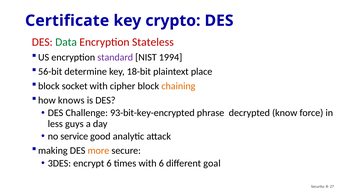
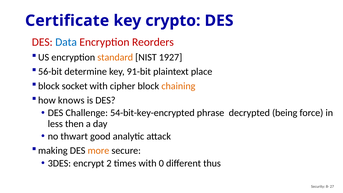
Data colour: green -> blue (66, 42)
Stateless: Stateless -> Reorders (153, 42)
standard colour: purple -> orange (115, 57)
1994: 1994 -> 1927 (171, 57)
18-bit: 18-bit -> 91-bit (139, 72)
93-bit-key-encrypted: 93-bit-key-encrypted -> 54-bit-key-encrypted (152, 113)
know: know -> being (285, 113)
guys: guys -> then (74, 124)
service: service -> thwart (74, 136)
encrypt 6: 6 -> 2 (109, 163)
with 6: 6 -> 0 (161, 163)
goal: goal -> thus (212, 163)
